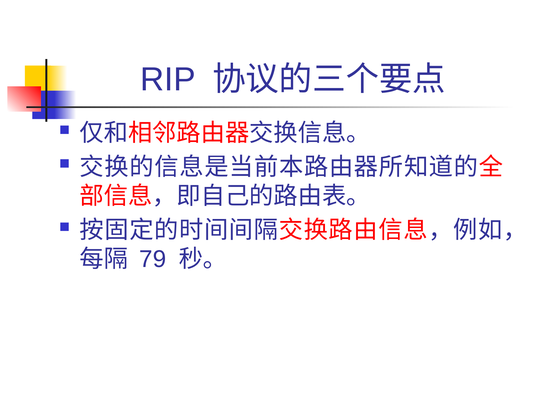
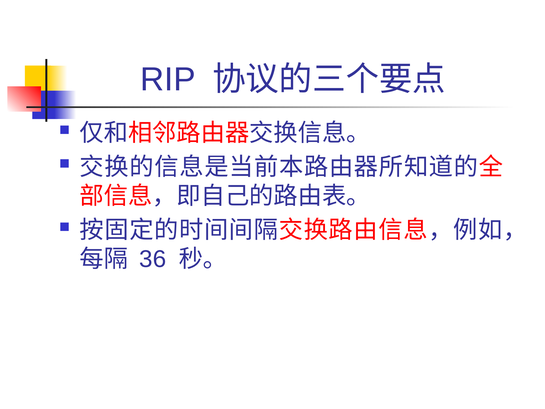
79: 79 -> 36 (153, 259)
